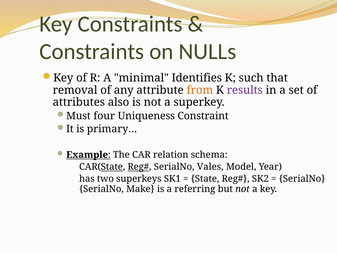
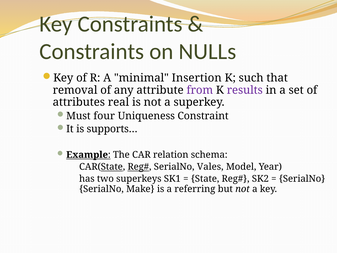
Identifies: Identifies -> Insertion (197, 78)
from colour: orange -> purple (200, 90)
also: also -> real (118, 102)
primary…: primary… -> supports… (112, 129)
